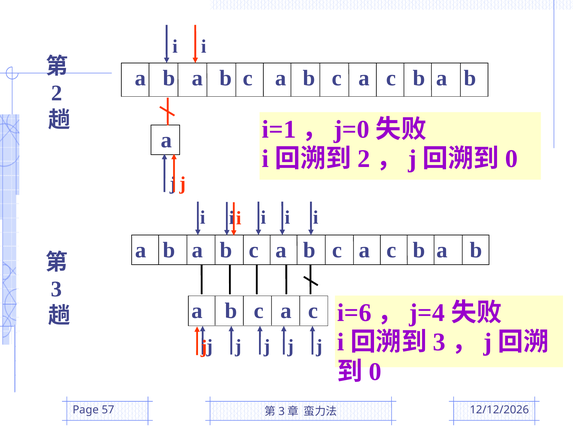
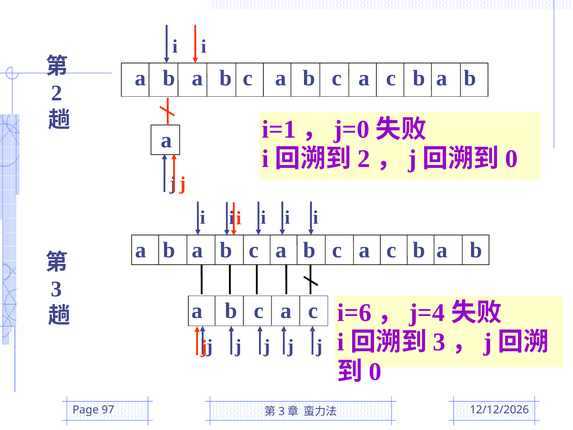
57: 57 -> 97 (108, 410)
